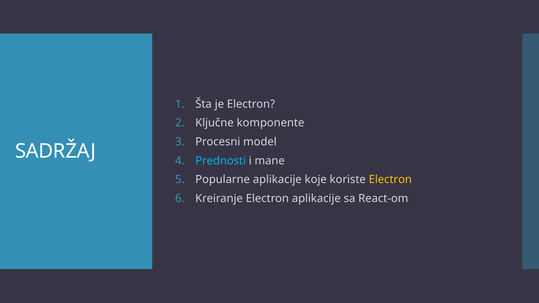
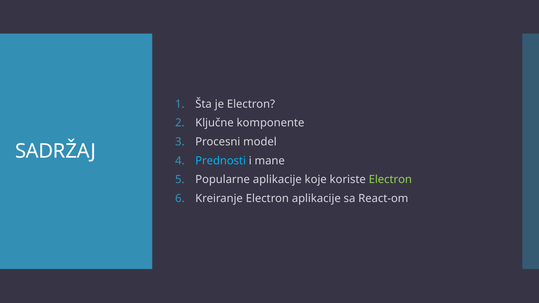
Electron colour: yellow -> light green (390, 180)
